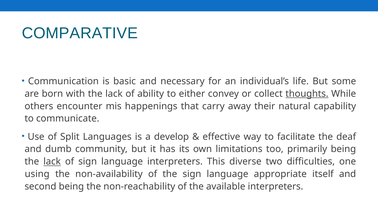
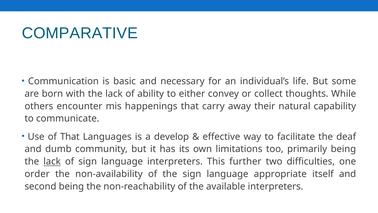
thoughts underline: present -> none (307, 93)
of Split: Split -> That (70, 136)
diverse: diverse -> further (245, 161)
using: using -> order (37, 174)
